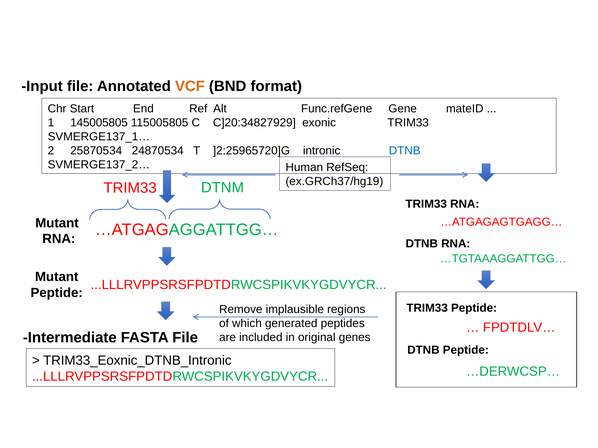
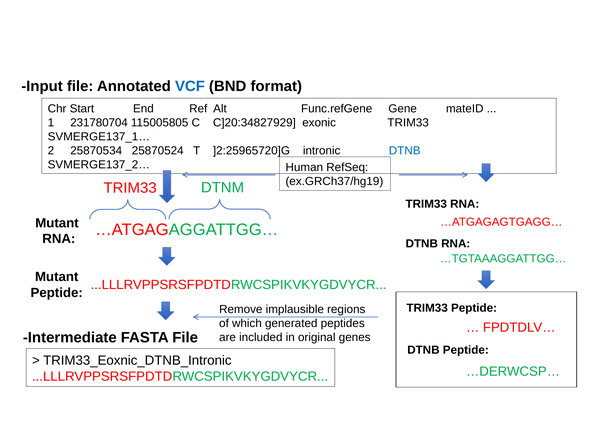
VCF colour: orange -> blue (190, 86)
145005805: 145005805 -> 231780704 (99, 123)
24870534: 24870534 -> 25870524 (158, 151)
